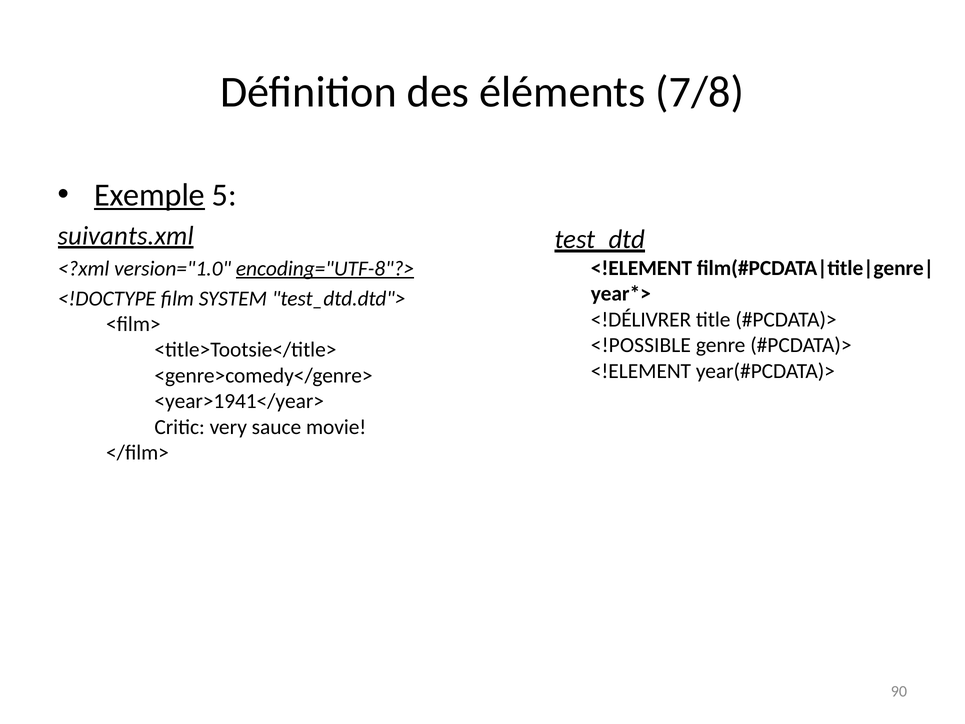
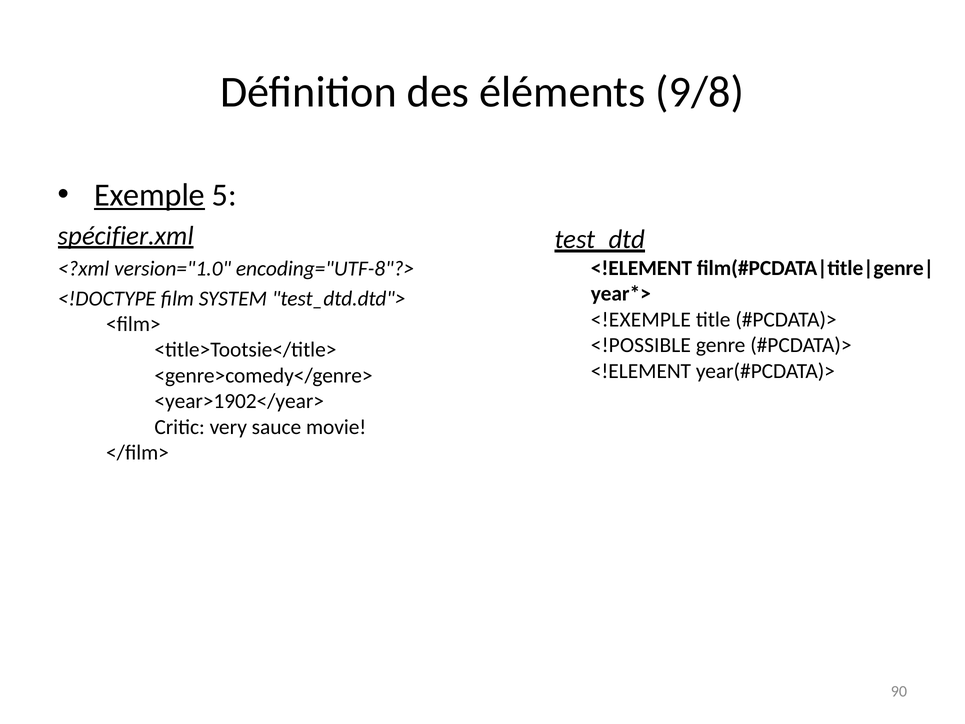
7/8: 7/8 -> 9/8 (700, 92)
suivants.xml: suivants.xml -> spécifier.xml (126, 236)
encoding="UTF-8"?> underline: present -> none (325, 268)
<!DÉLIVRER: <!DÉLIVRER -> <!EXEMPLE (641, 319)
<year>1941</year>: <year>1941</year> -> <year>1902</year> (239, 401)
